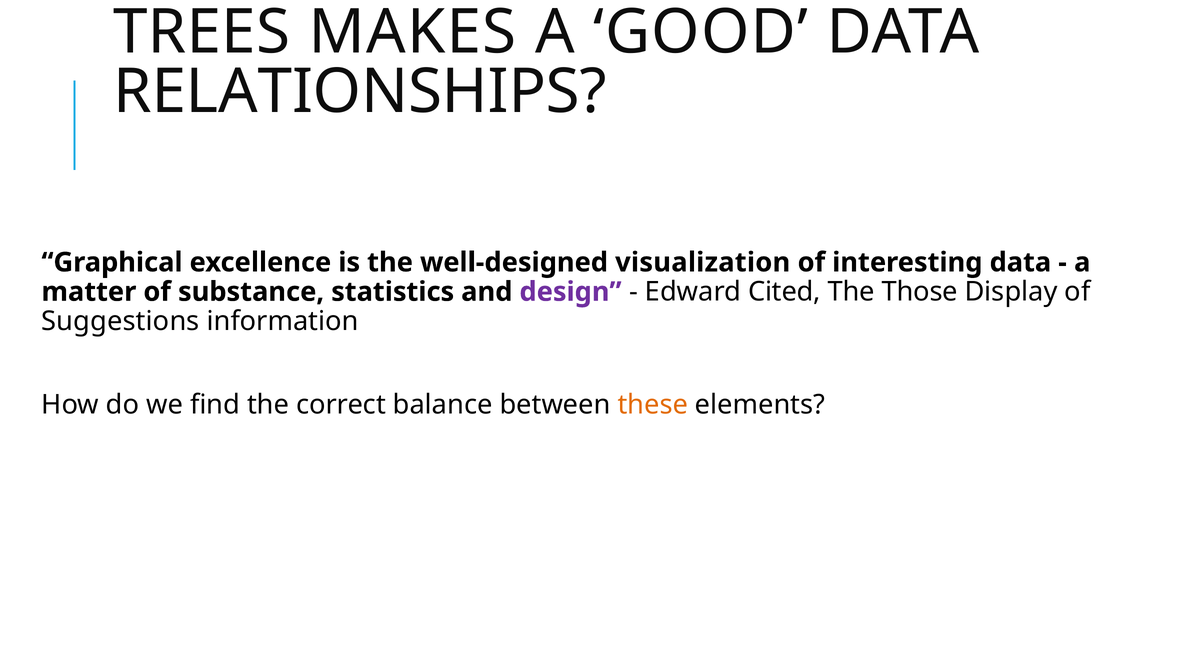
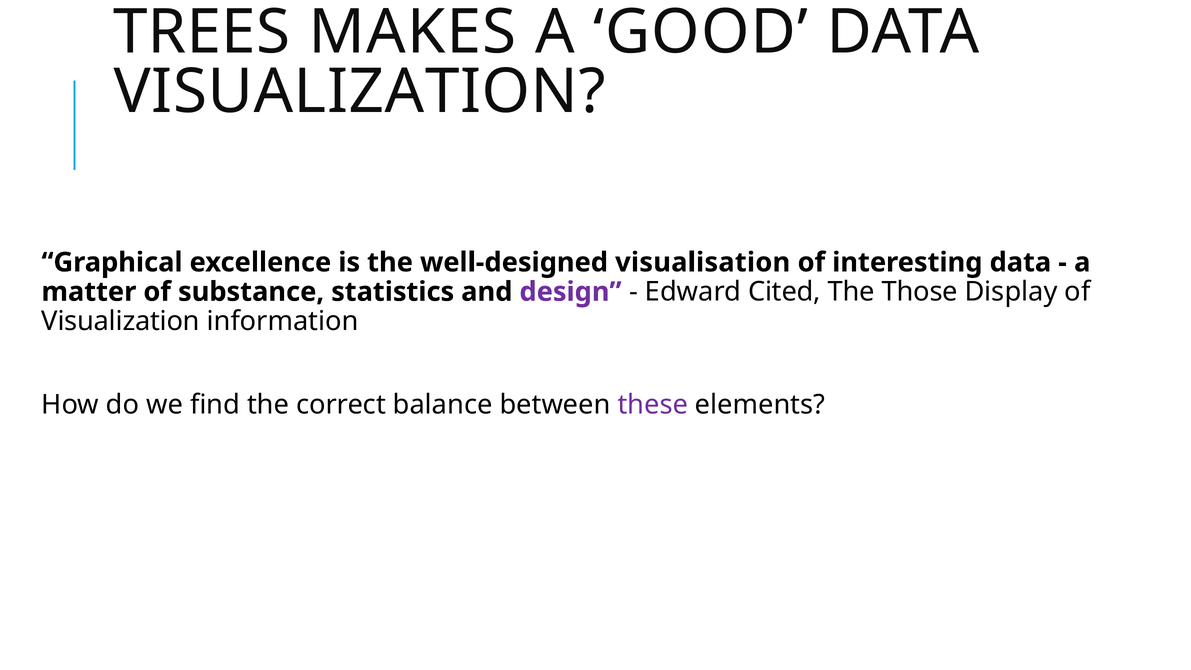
RELATIONSHIPS: RELATIONSHIPS -> VISUALIZATION (360, 92)
visualization: visualization -> visualisation (703, 262)
Suggestions: Suggestions -> Visualization (121, 321)
these colour: orange -> purple (653, 405)
